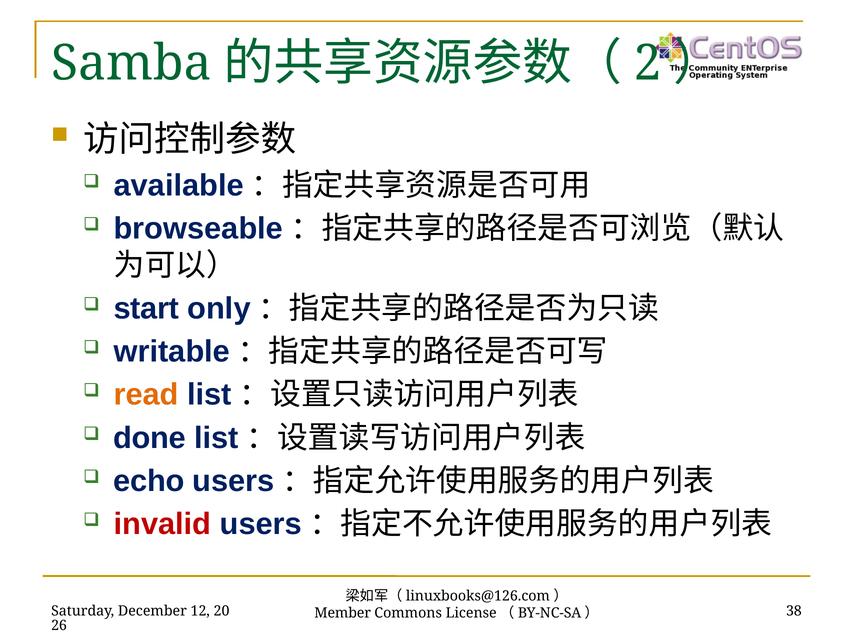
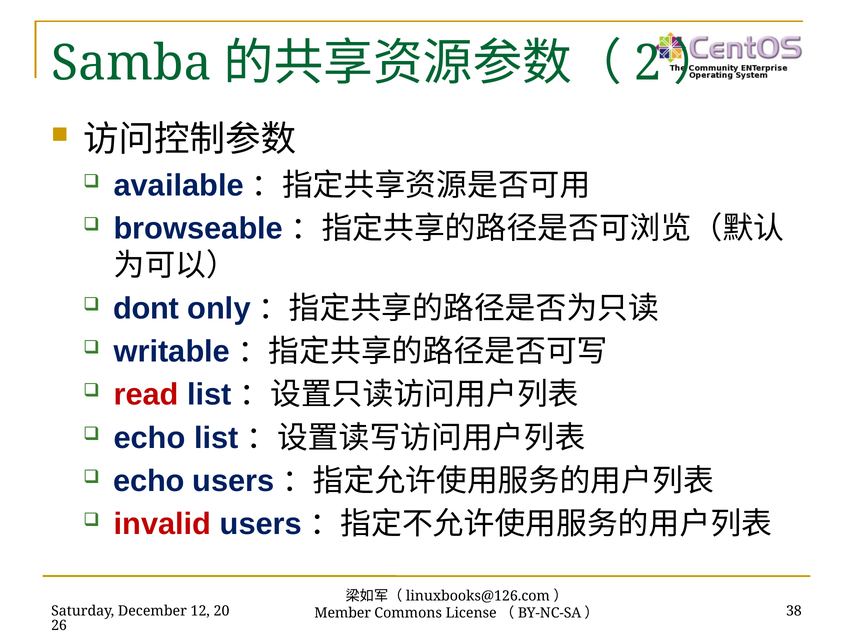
start: start -> dont (146, 308)
read colour: orange -> red (146, 395)
done: done -> echo (150, 438)
